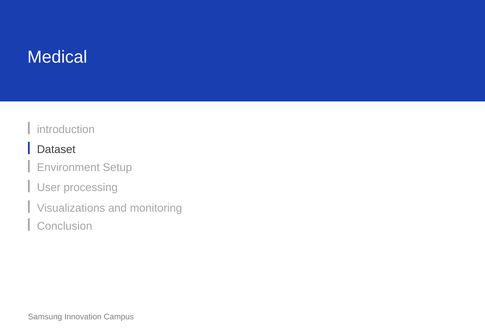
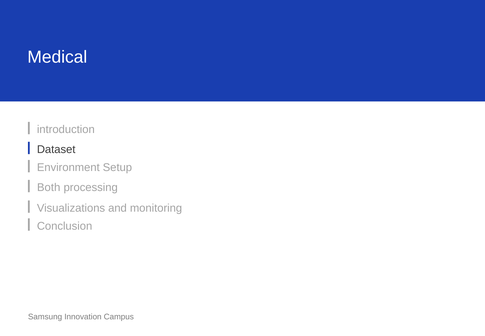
User: User -> Both (49, 187)
